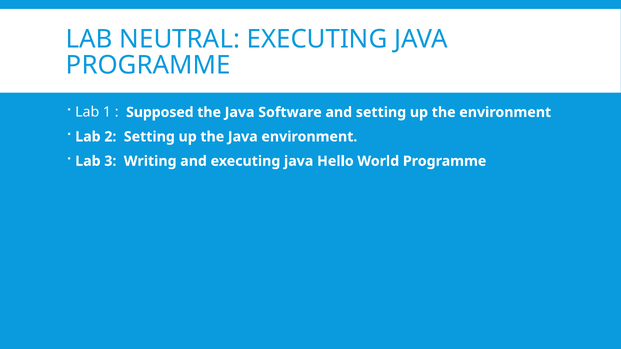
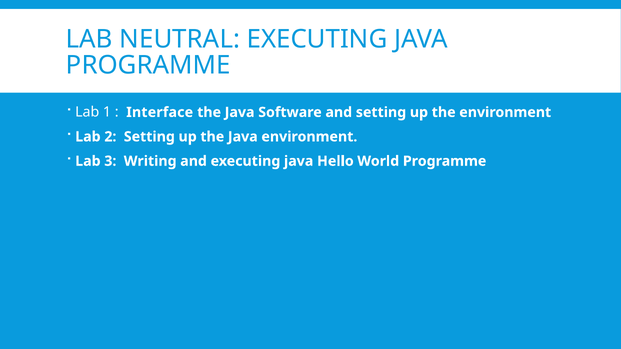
Supposed: Supposed -> Interface (160, 112)
